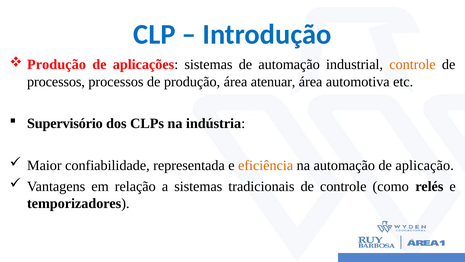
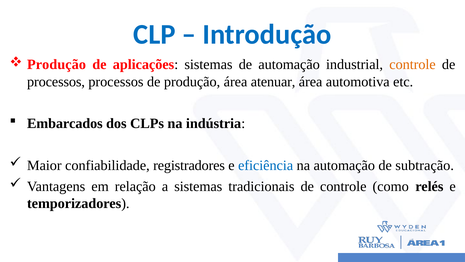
Supervisório: Supervisório -> Embarcados (65, 123)
representada: representada -> registradores (189, 165)
eficiência colour: orange -> blue (266, 165)
aplicação: aplicação -> subtração (425, 165)
